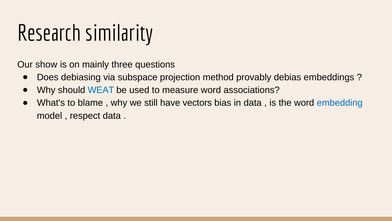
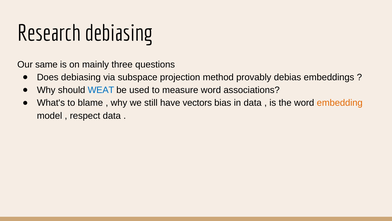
Research similarity: similarity -> debiasing (119, 33)
show: show -> same (46, 64)
embedding colour: blue -> orange (340, 103)
